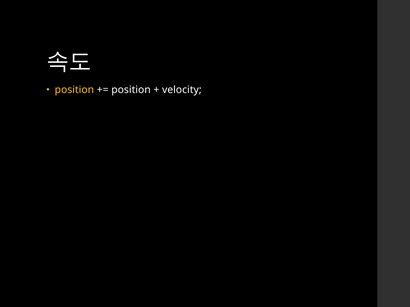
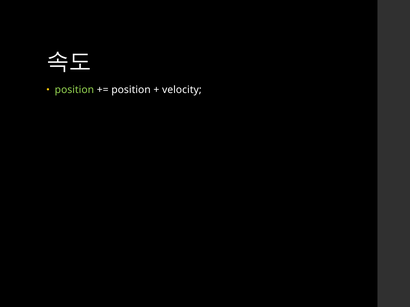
position colour: yellow -> light green (74, 90)
